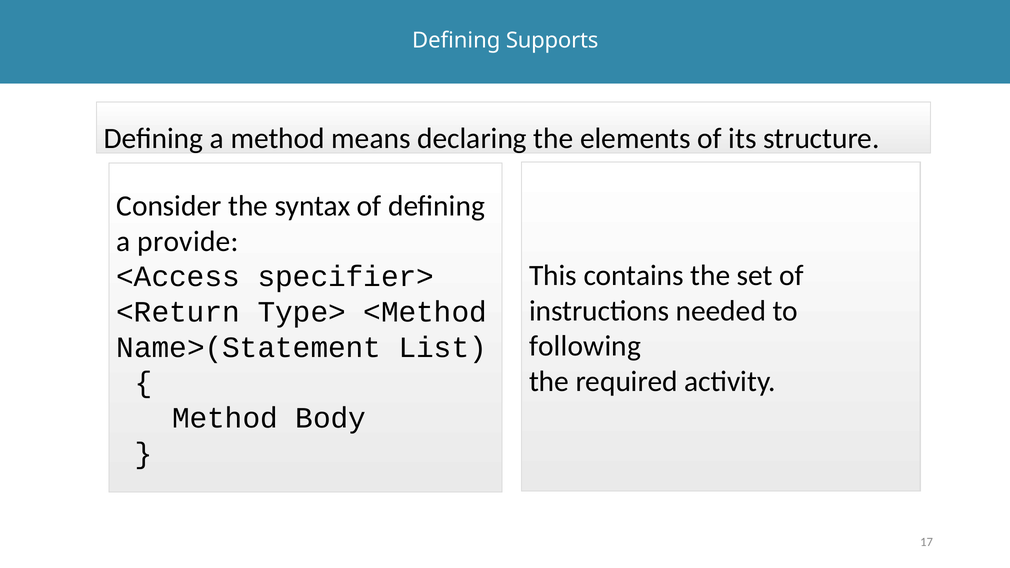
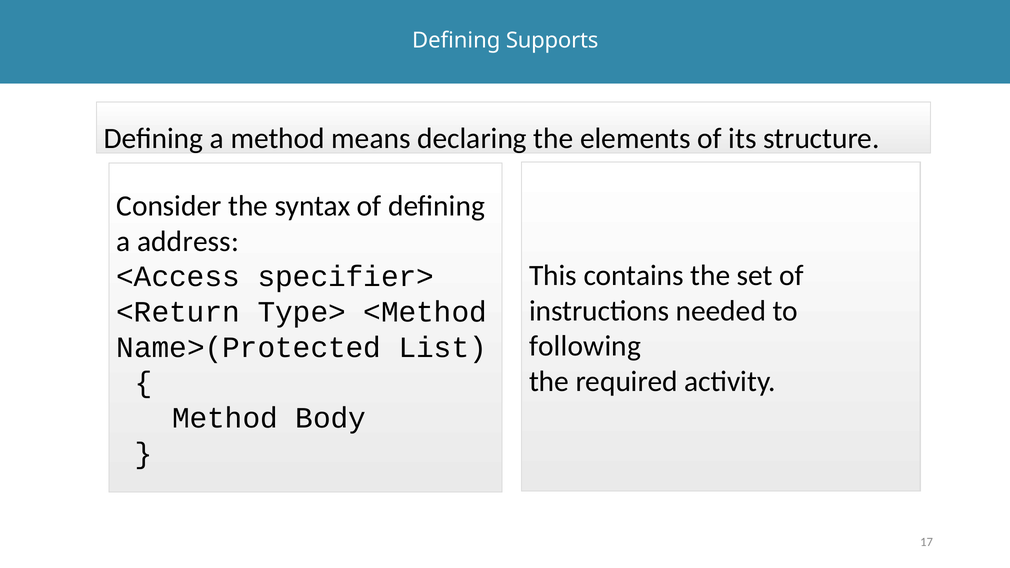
provide: provide -> address (188, 241)
Name>(Statement: Name>(Statement -> Name>(Protected (249, 347)
